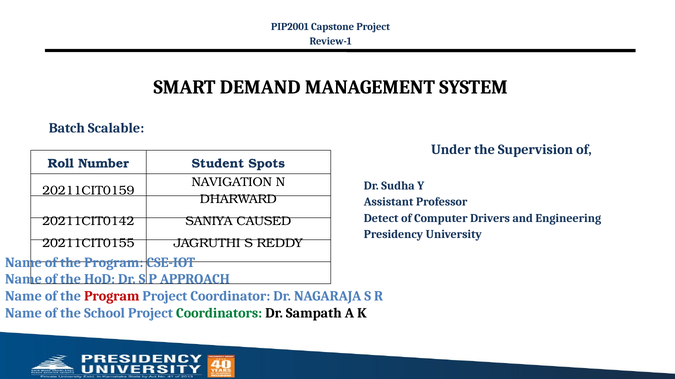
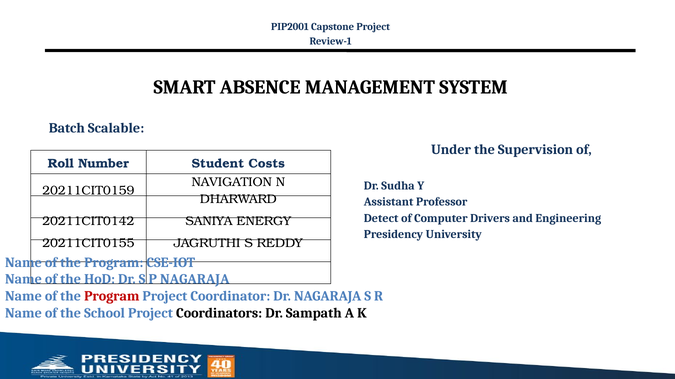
DEMAND: DEMAND -> ABSENCE (260, 87)
Spots: Spots -> Costs (267, 164)
CAUSED: CAUSED -> ENERGY (264, 221)
P APPROACH: APPROACH -> NAGARAJA (195, 280)
Coordinators colour: green -> black (219, 314)
